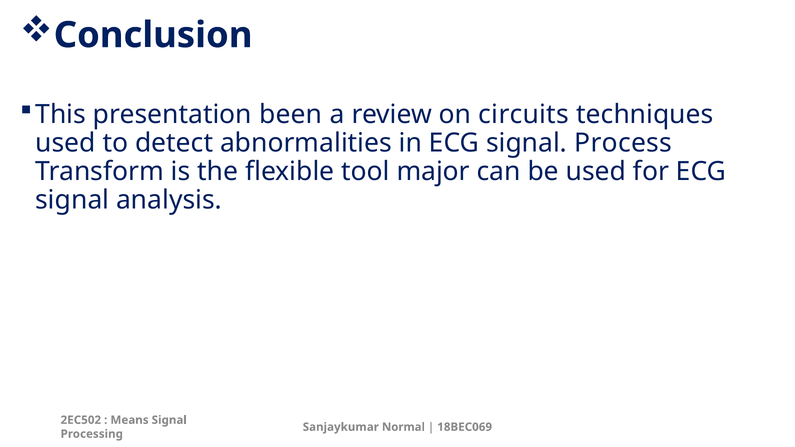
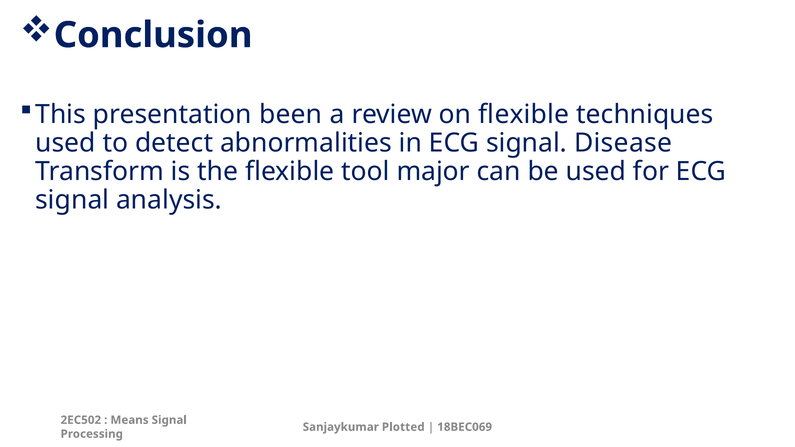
on circuits: circuits -> flexible (524, 114)
Process: Process -> Disease (623, 143)
Normal: Normal -> Plotted (403, 427)
